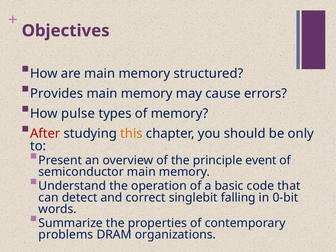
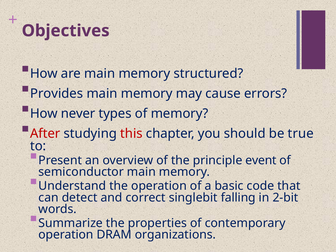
pulse: pulse -> never (78, 114)
this colour: orange -> red (131, 134)
only: only -> true (301, 134)
0-bit: 0-bit -> 2-bit (285, 198)
problems: problems -> operation (66, 235)
